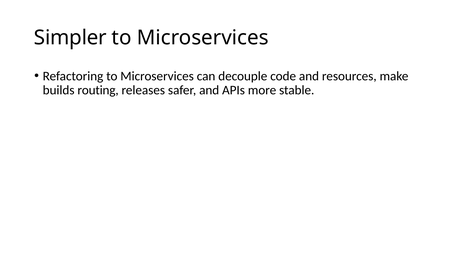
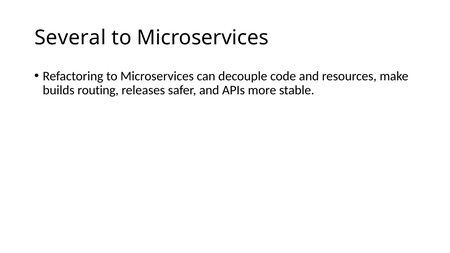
Simpler: Simpler -> Several (70, 38)
